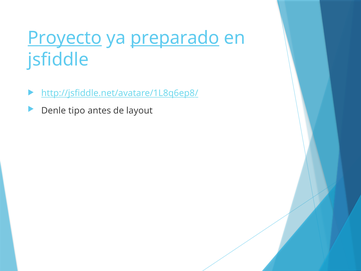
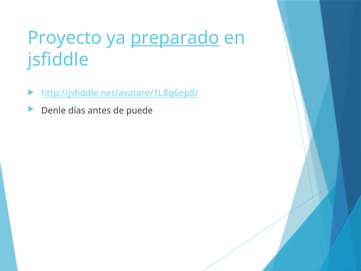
Proyecto underline: present -> none (65, 38)
tipo: tipo -> días (77, 110)
layout: layout -> puede (140, 110)
